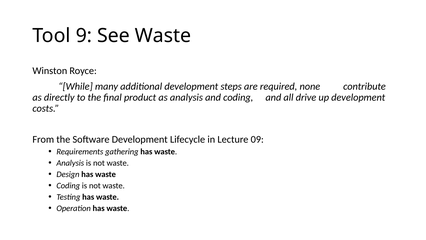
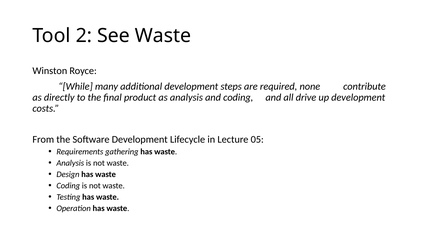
9: 9 -> 2 (84, 36)
09: 09 -> 05 (257, 139)
